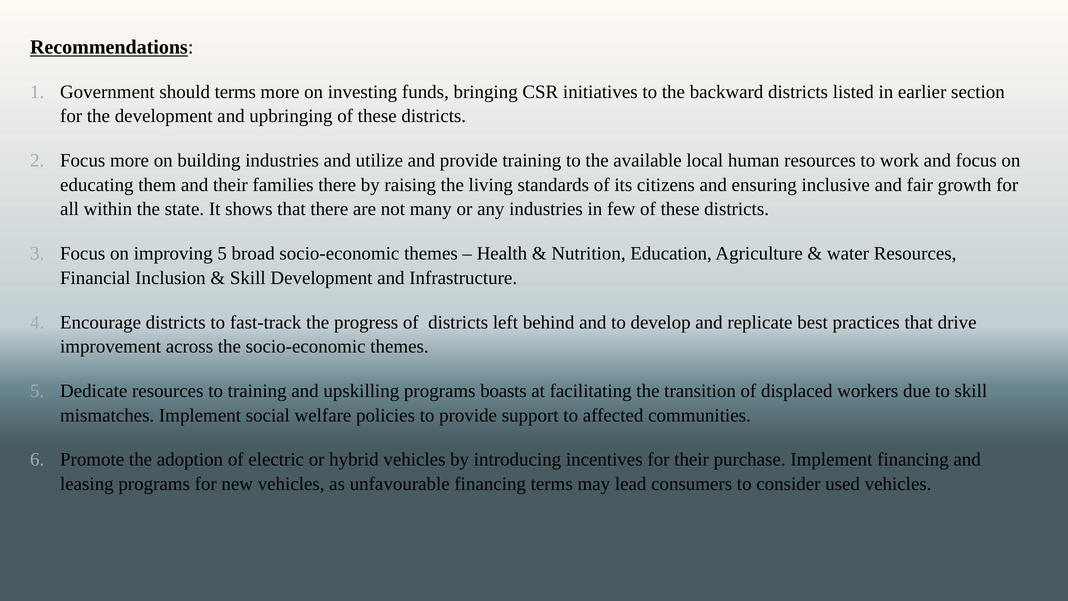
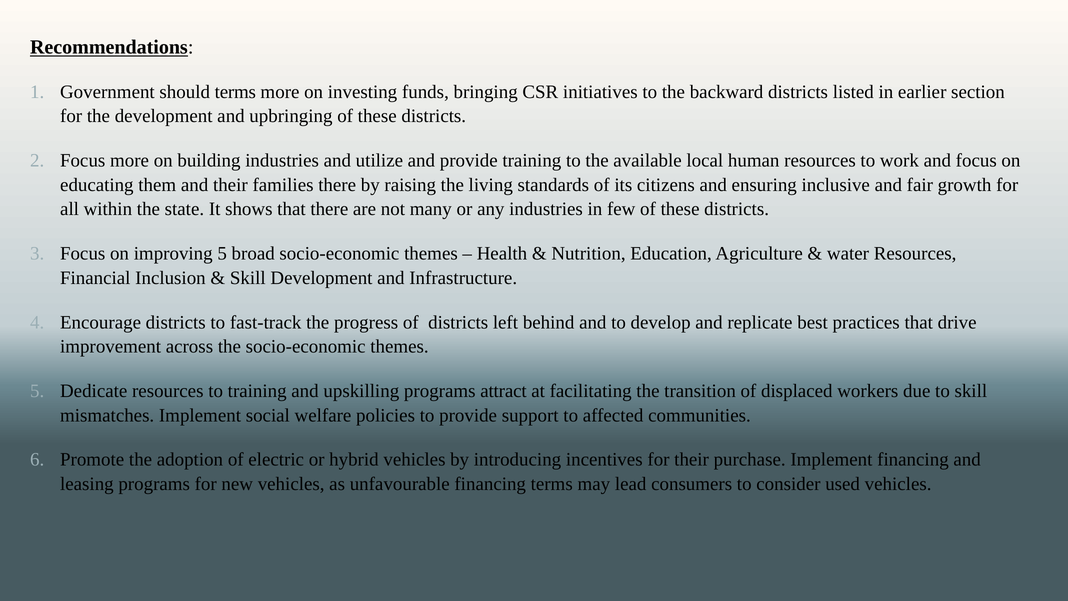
boasts: boasts -> attract (503, 391)
